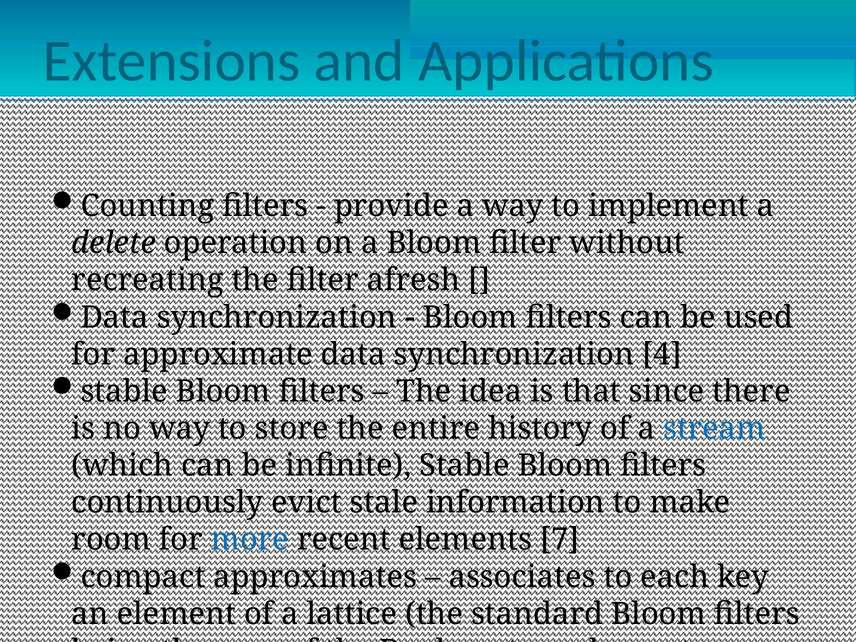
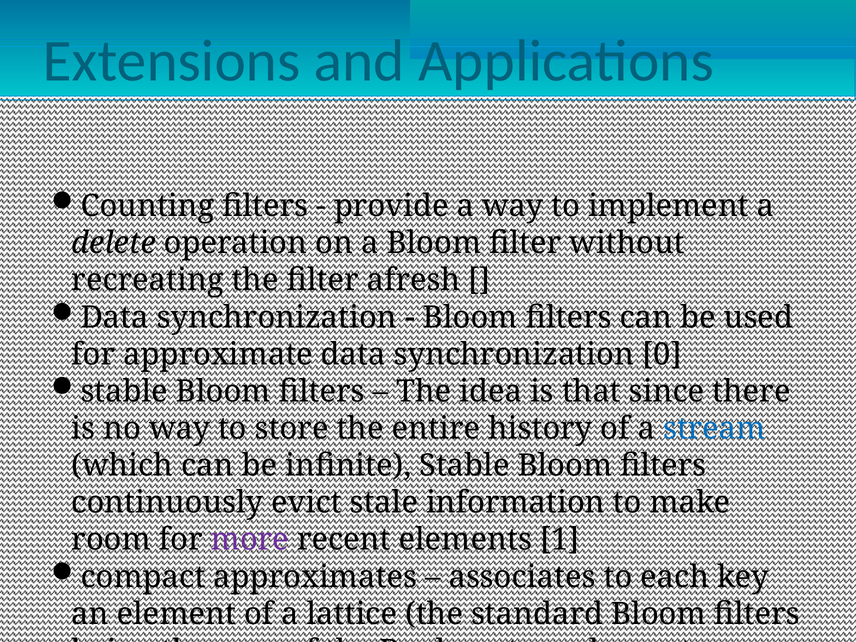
4: 4 -> 0 (662, 354)
more colour: blue -> purple (250, 540)
7: 7 -> 1 (560, 540)
